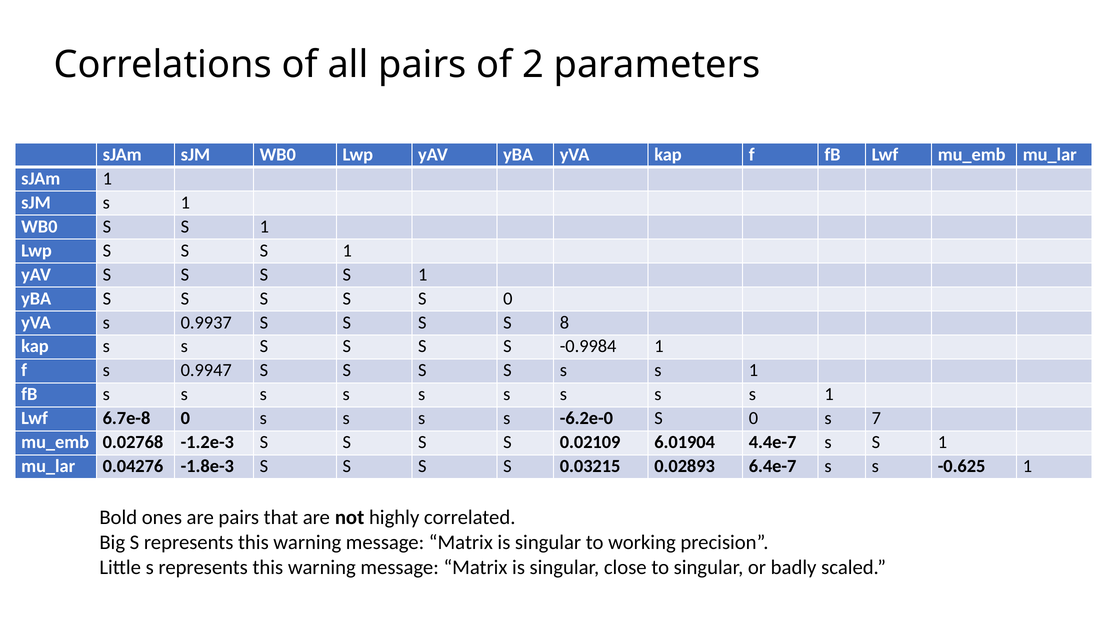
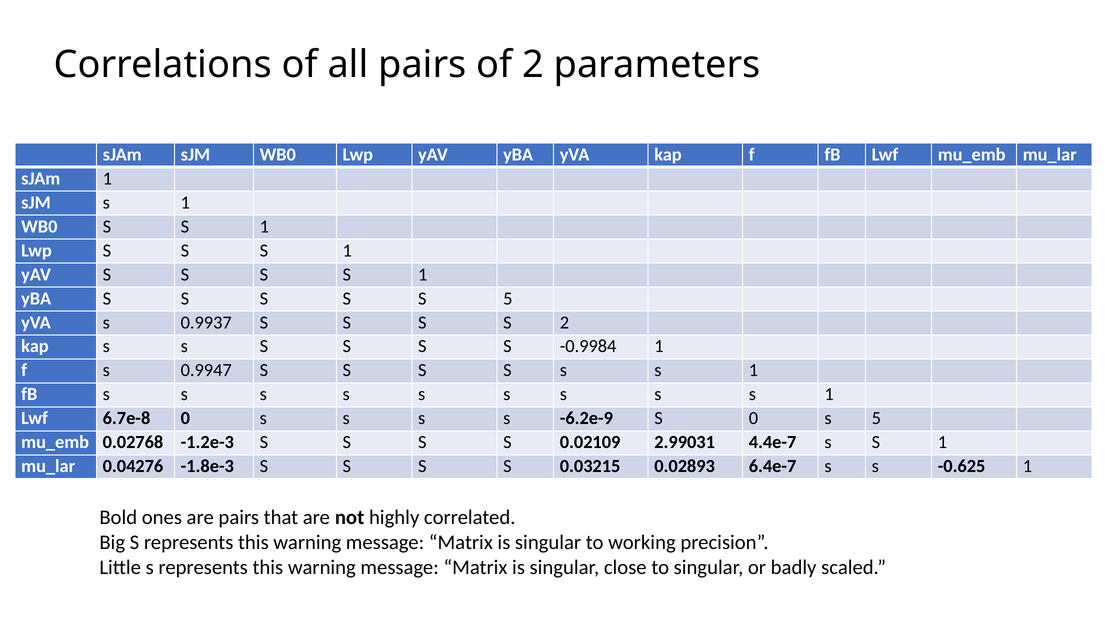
S S 0: 0 -> 5 (508, 298)
S 8: 8 -> 2 (564, 322)
-6.2e-0: -6.2e-0 -> -6.2e-9 (586, 418)
0 s 7: 7 -> 5 (876, 418)
6.01904: 6.01904 -> 2.99031 (685, 442)
